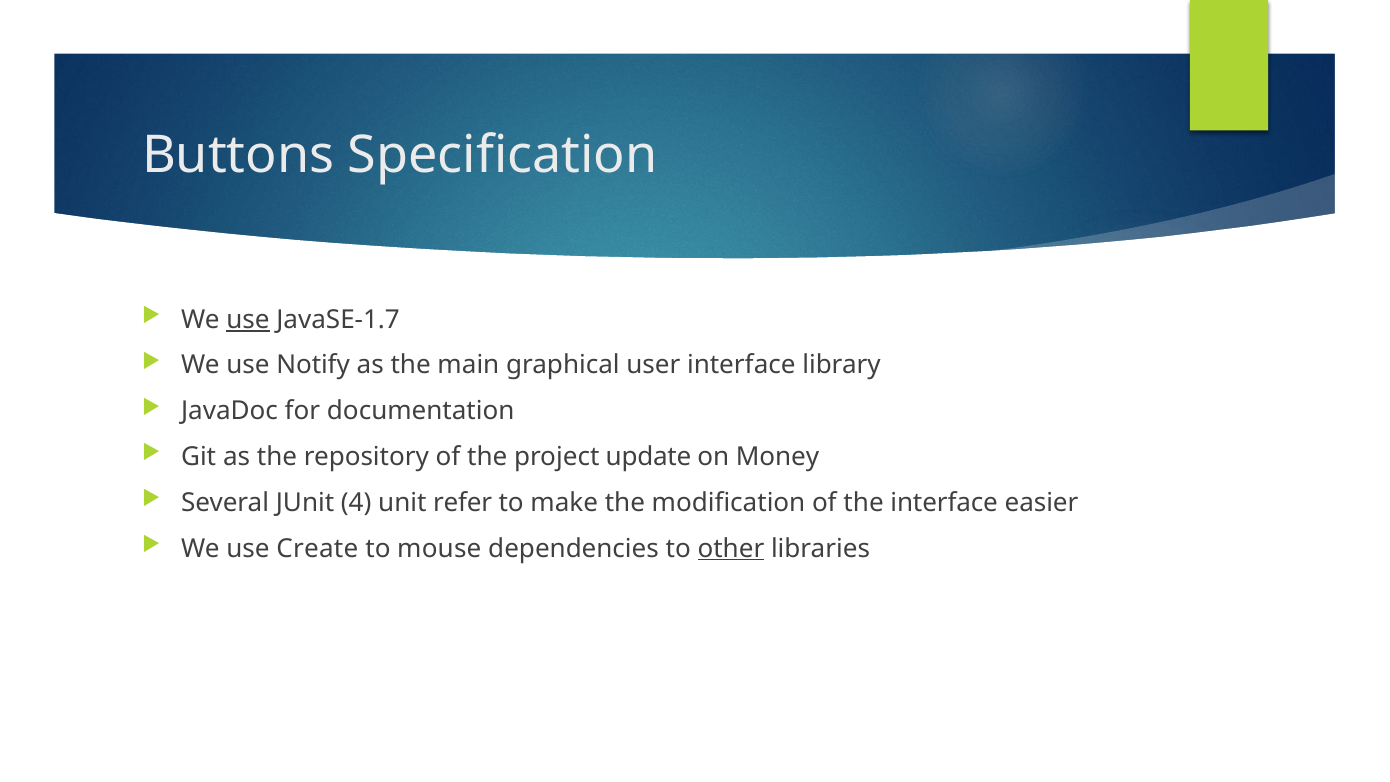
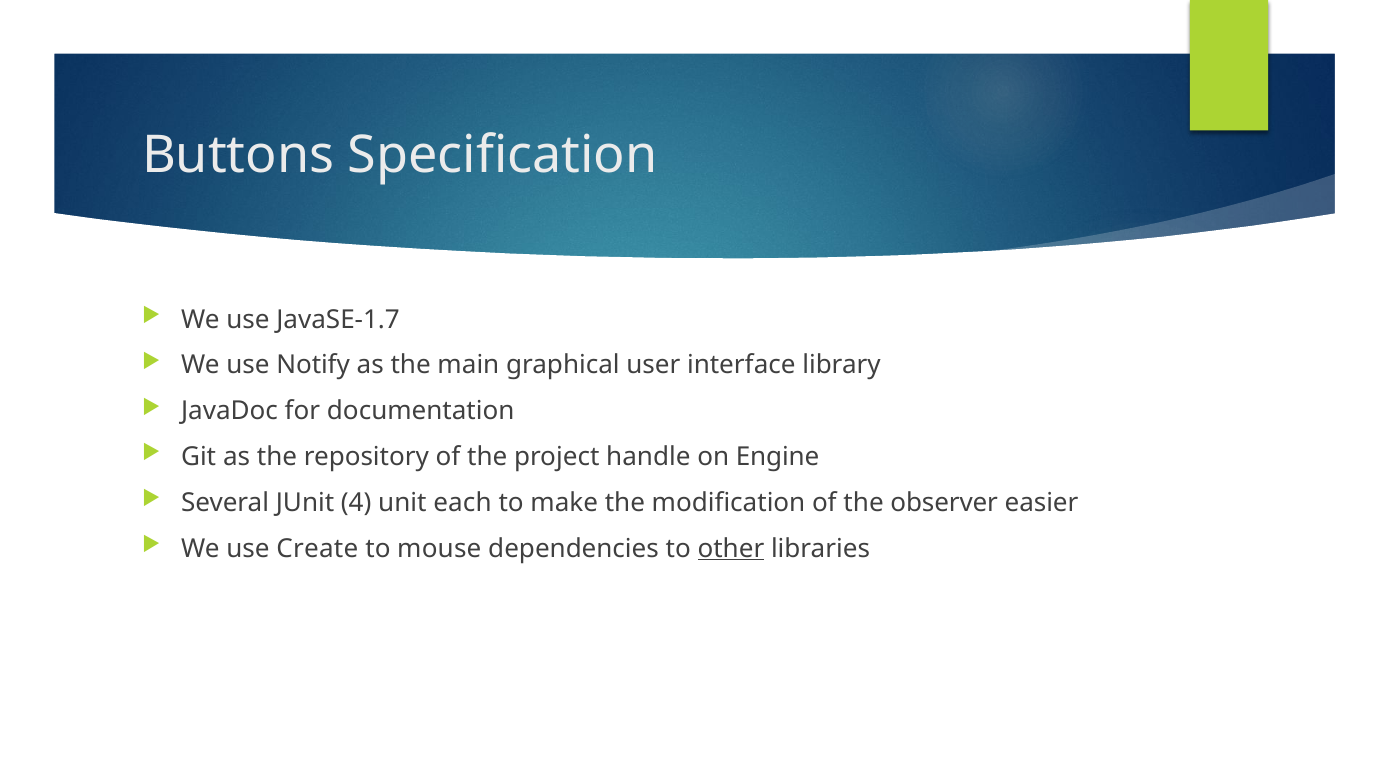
use underline: present -> none (248, 319)
update: update -> handle (648, 457)
Money: Money -> Engine (778, 457)
refer: refer -> each (462, 503)
the interface: interface -> observer (944, 503)
